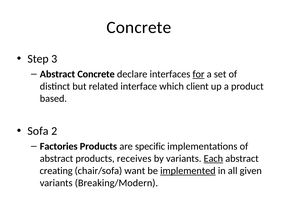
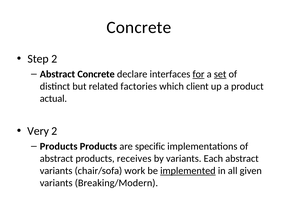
Step 3: 3 -> 2 (54, 59)
set underline: none -> present (220, 74)
interface: interface -> factories (139, 86)
based: based -> actual (53, 98)
Sofa: Sofa -> Very (38, 131)
Factories: Factories -> Products (59, 146)
Each underline: present -> none (213, 158)
creating: creating -> variants (56, 170)
want: want -> work (135, 170)
